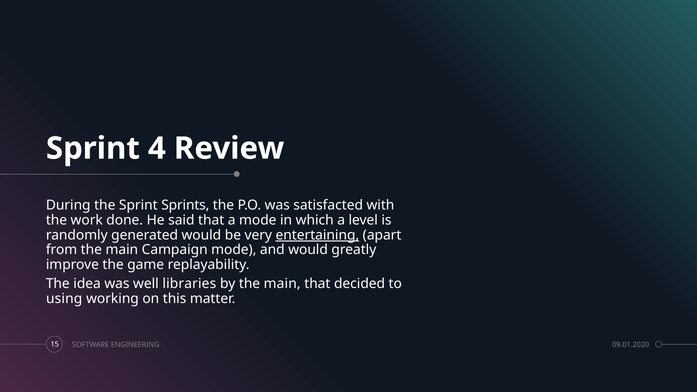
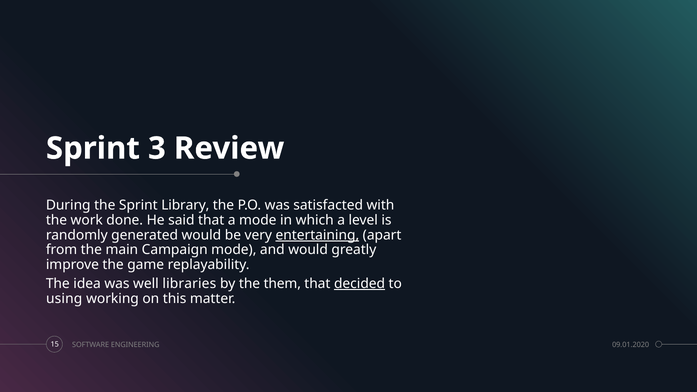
4: 4 -> 3 (157, 148)
Sprints: Sprints -> Library (185, 205)
by the main: main -> them (282, 284)
decided underline: none -> present (360, 284)
